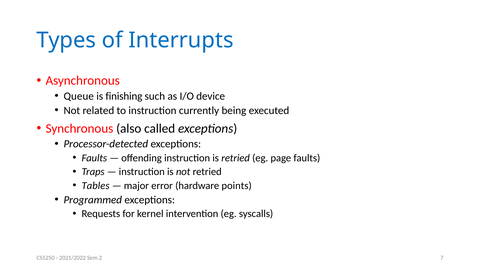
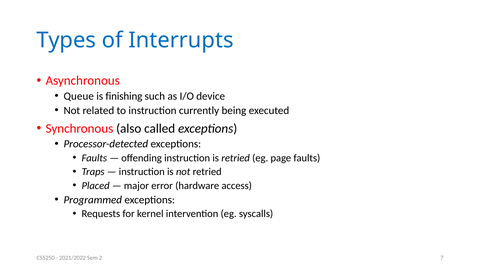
Tables: Tables -> Placed (96, 186)
points: points -> access (237, 186)
